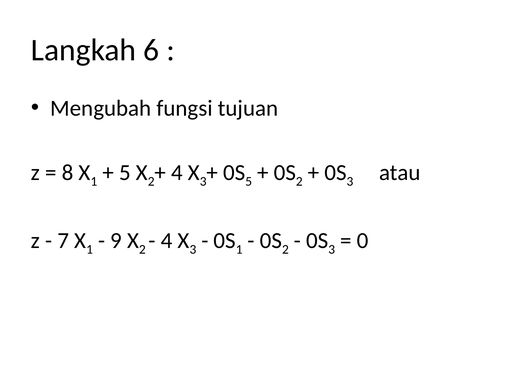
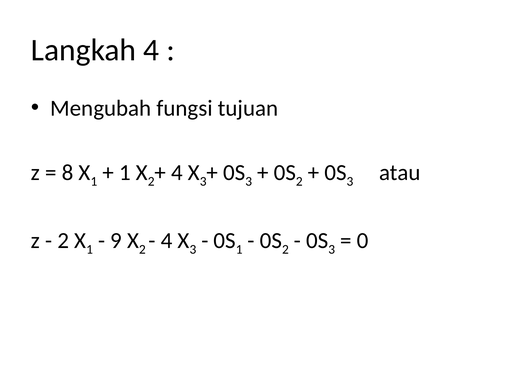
Langkah 6: 6 -> 4 (151, 50)
5: 5 -> 1 (125, 172)
5: 5 -> 3 (249, 181)
7: 7 -> 2 (63, 241)
